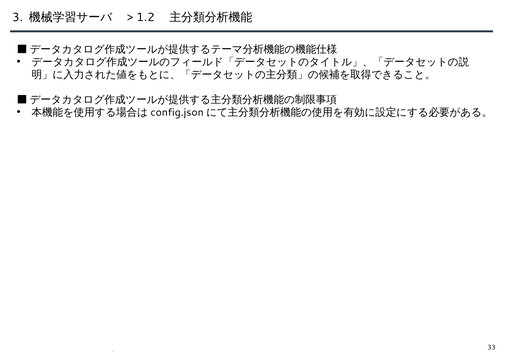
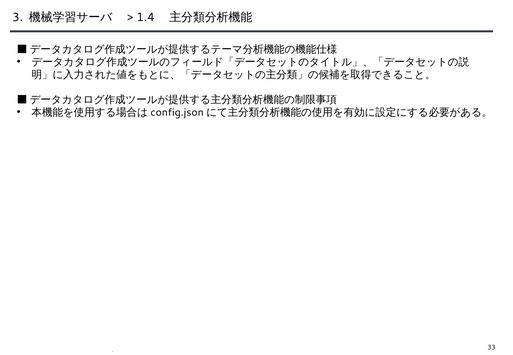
1.2: 1.2 -> 1.4 (146, 17)
